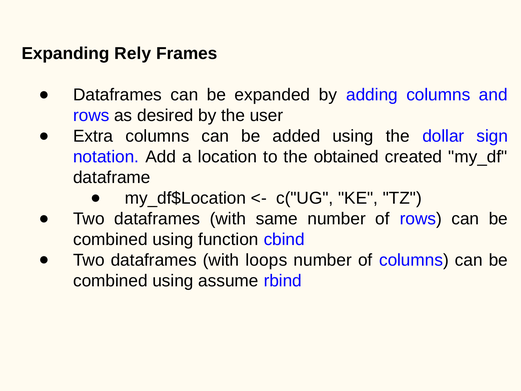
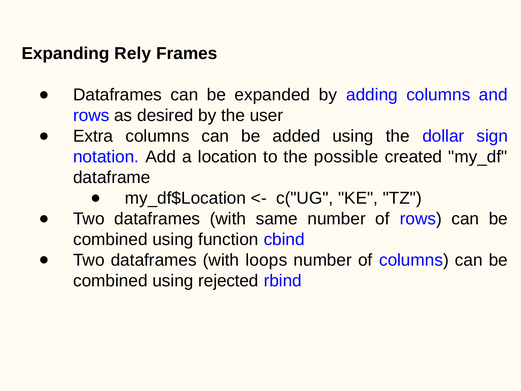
obtained: obtained -> possible (346, 157)
assume: assume -> rejected (228, 281)
